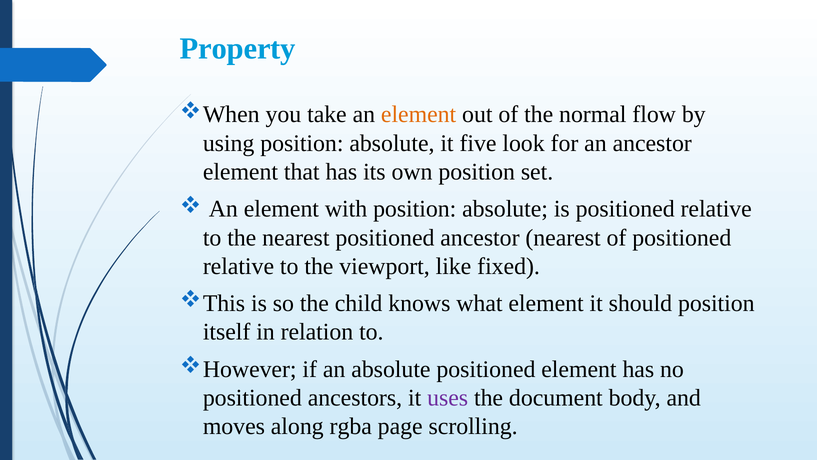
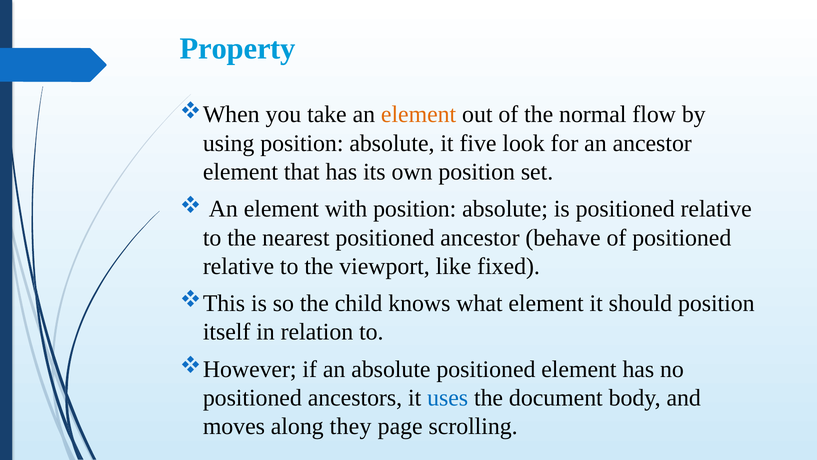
ancestor nearest: nearest -> behave (563, 237)
uses colour: purple -> blue (448, 397)
rgba: rgba -> they (351, 426)
